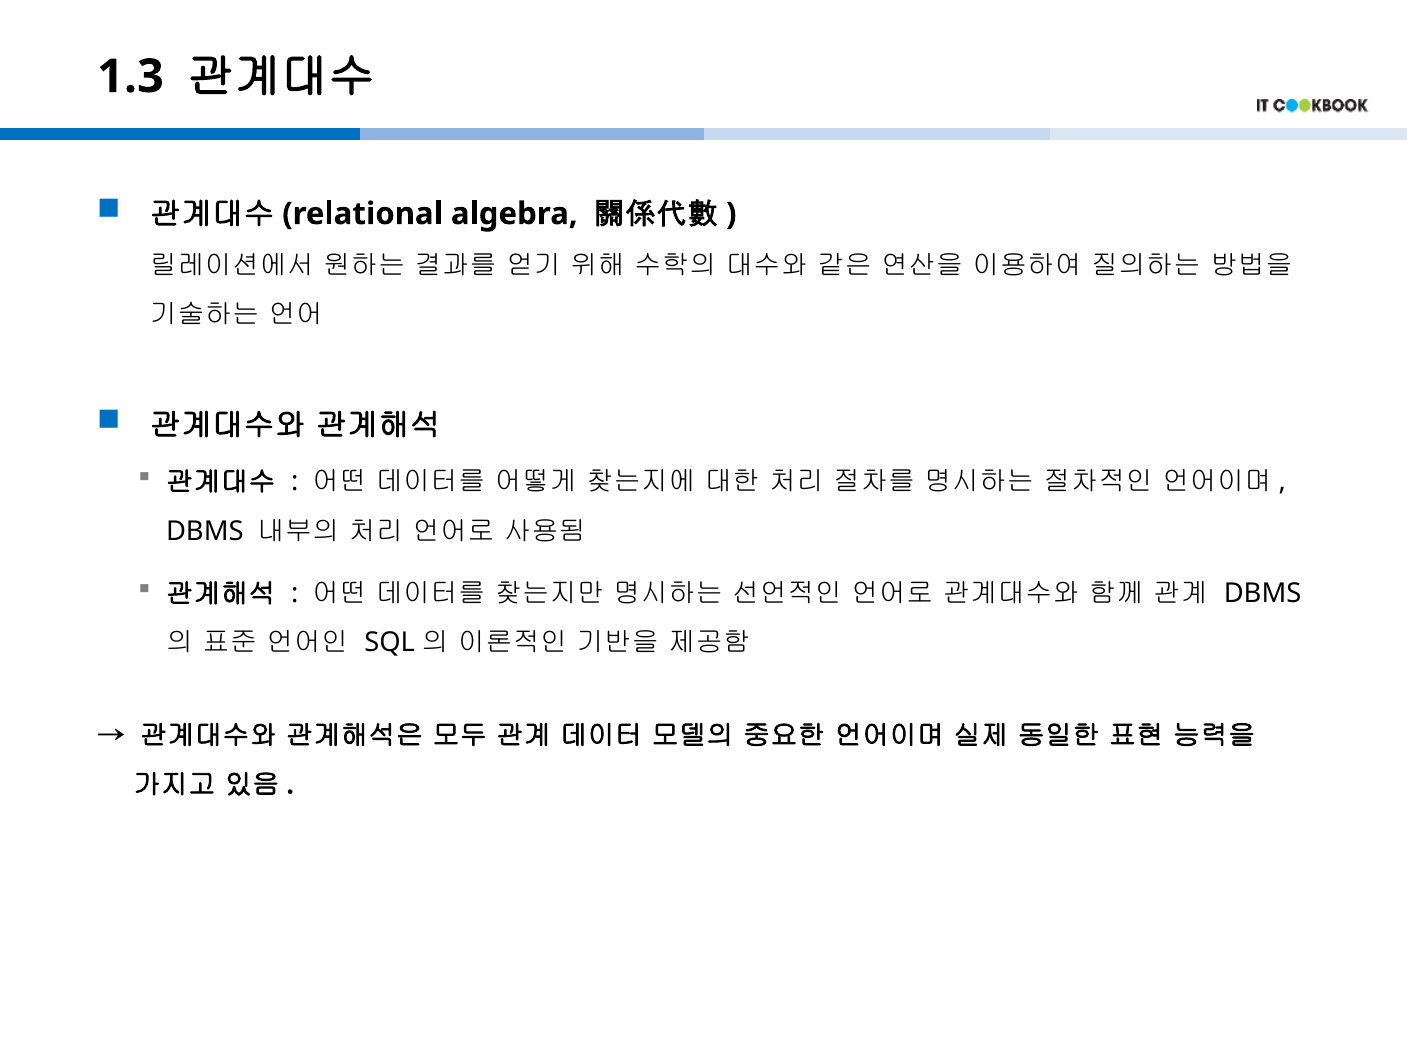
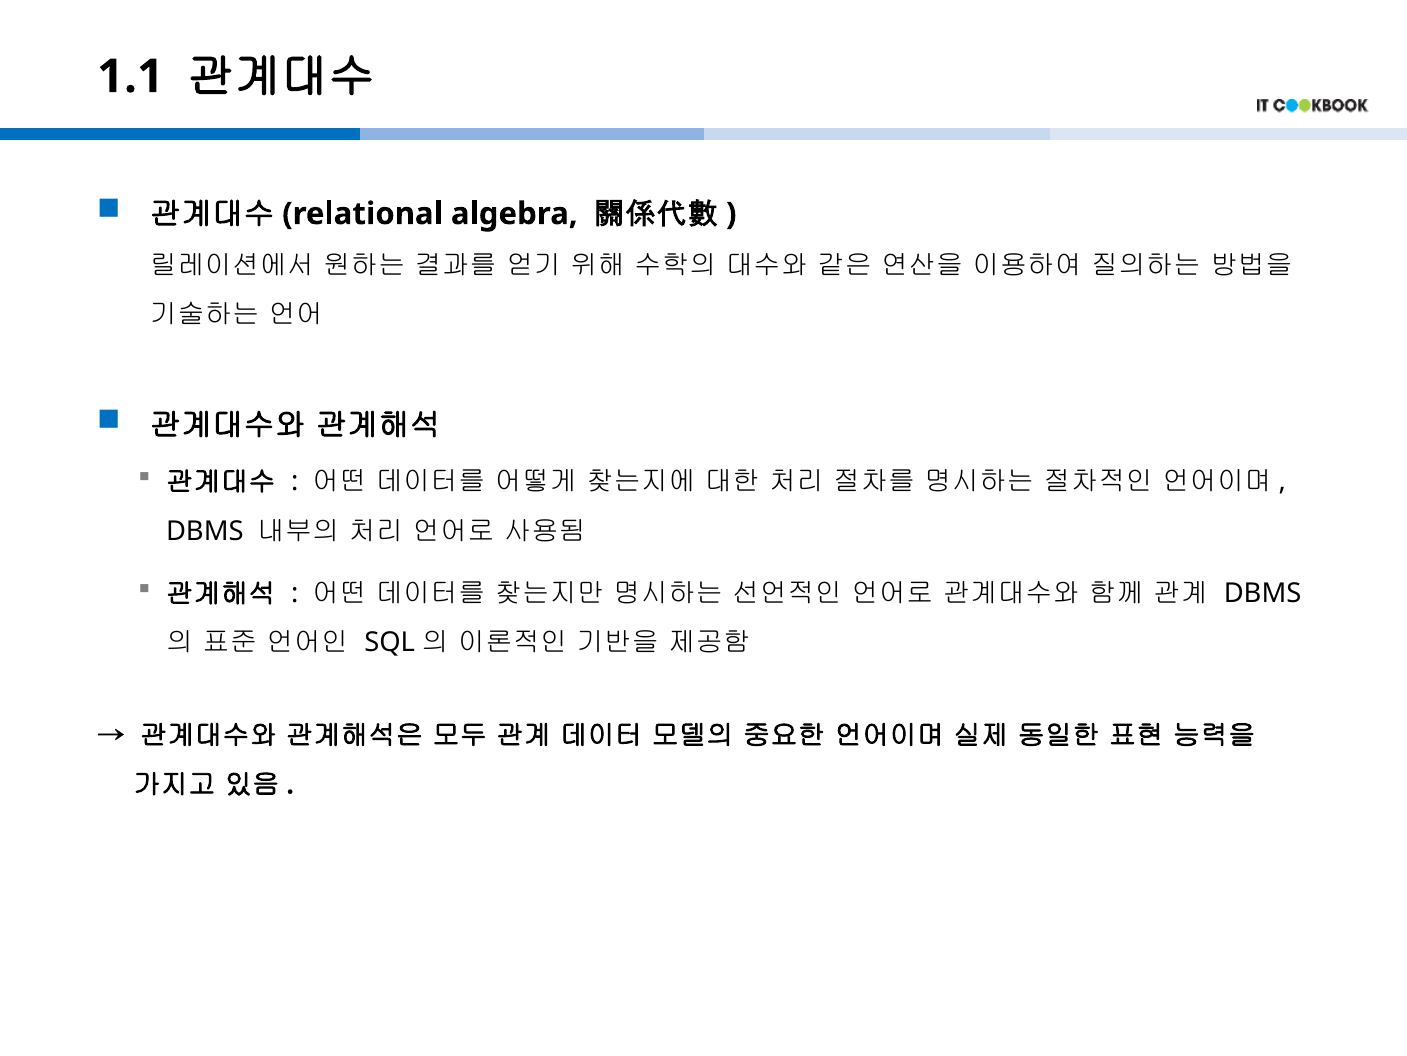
1.3: 1.3 -> 1.1 (130, 77)
